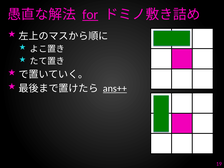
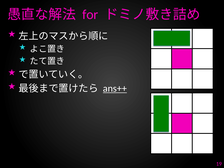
for underline: present -> none (90, 15)
